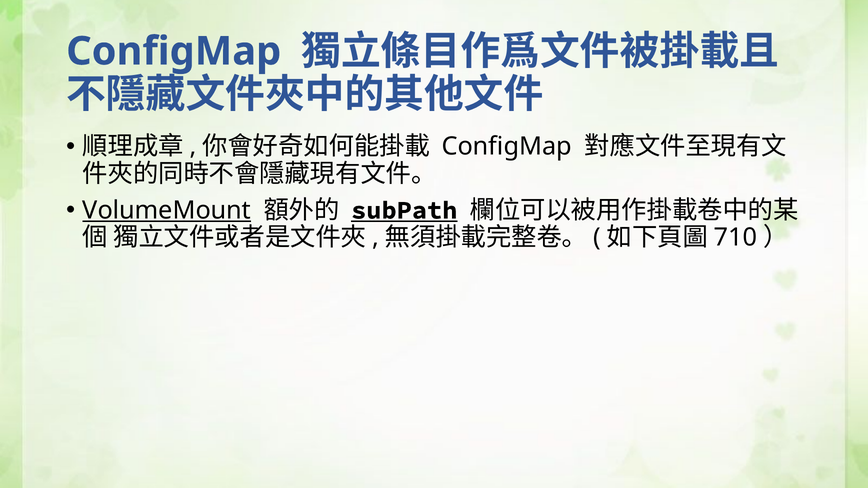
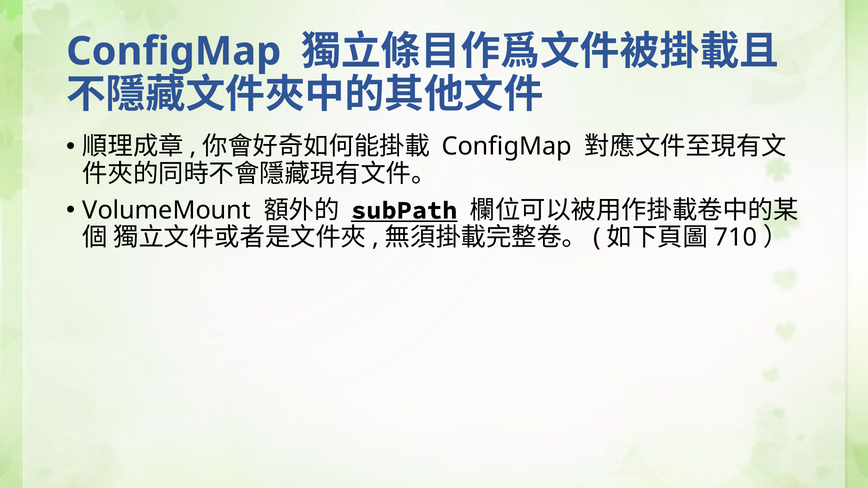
VolumeMount underline: present -> none (167, 210)
